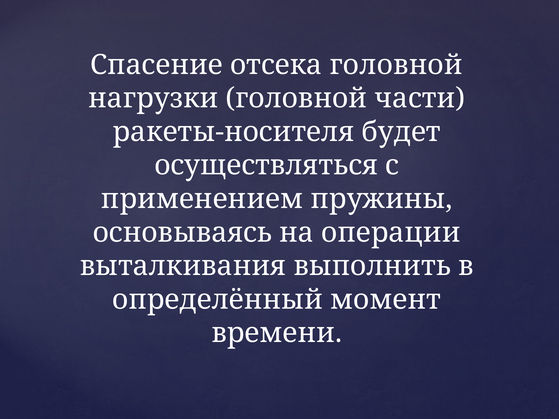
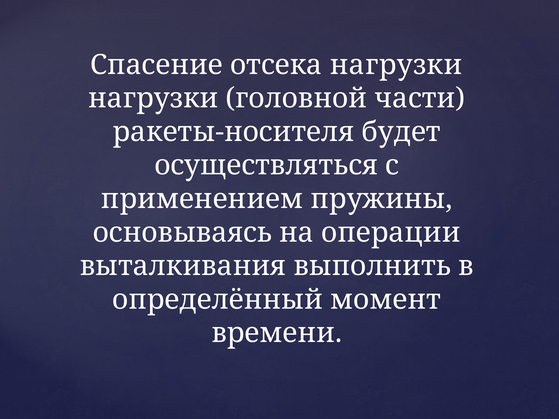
отсека головной: головной -> нагрузки (396, 65)
